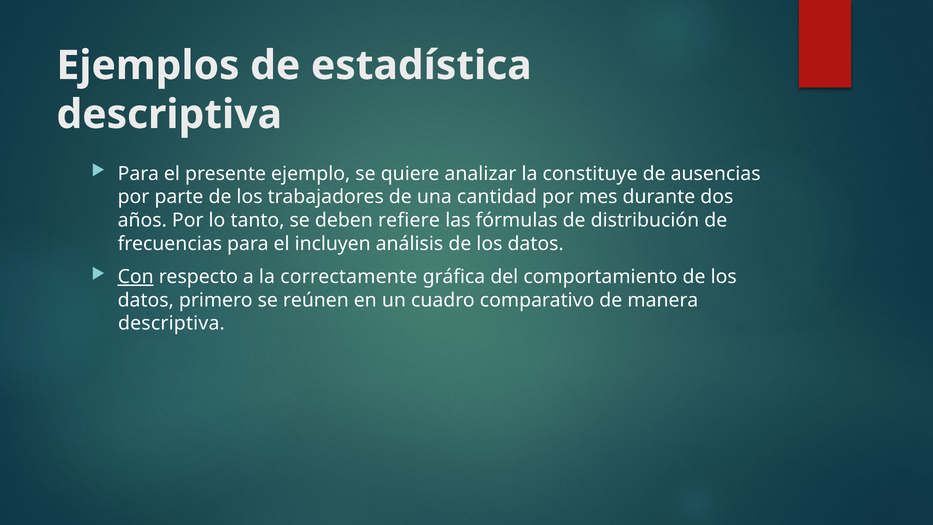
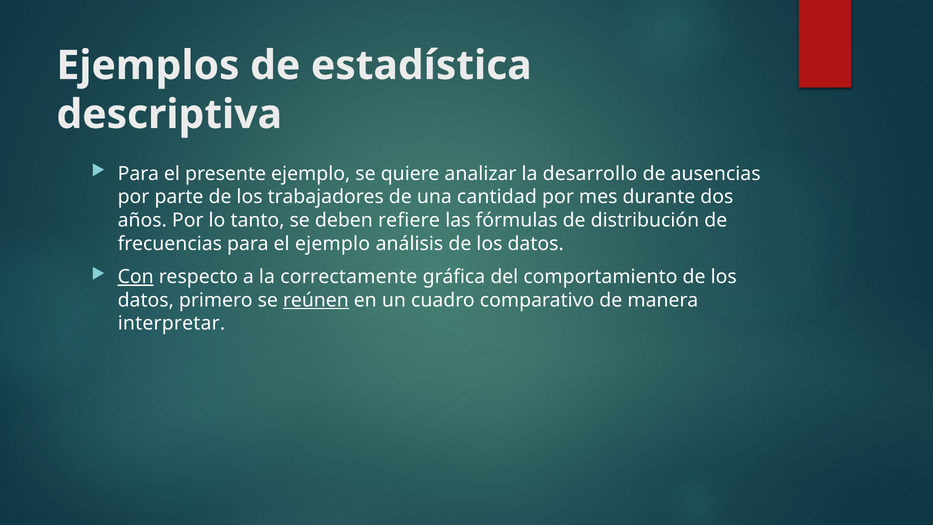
constituye: constituye -> desarrollo (590, 174)
el incluyen: incluyen -> ejemplo (333, 244)
reúnen underline: none -> present (316, 300)
descriptiva: descriptiva -> interpretar (171, 323)
